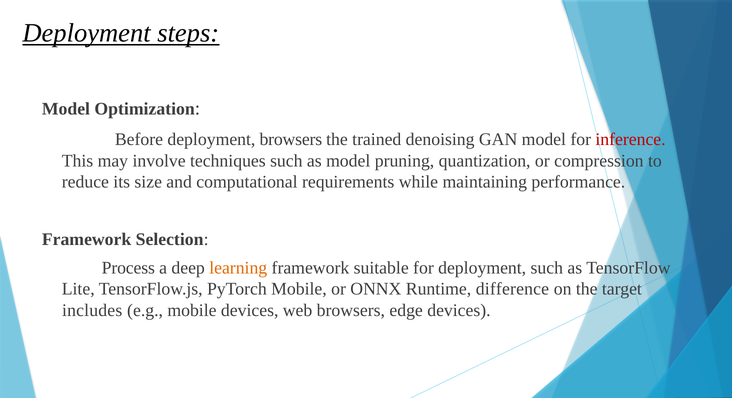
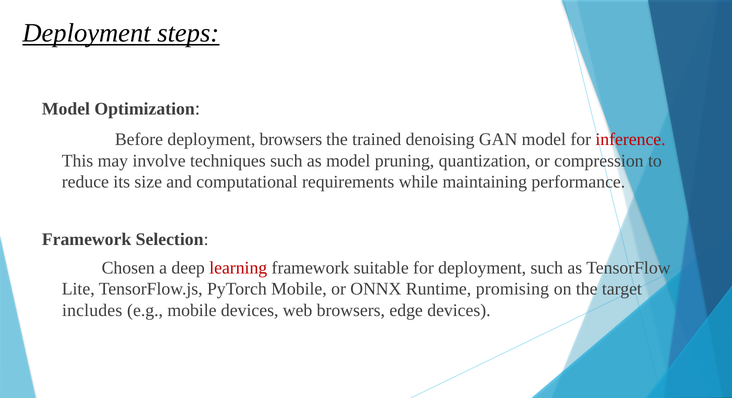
Process: Process -> Chosen (128, 268)
learning colour: orange -> red (238, 268)
difference: difference -> promising (512, 289)
